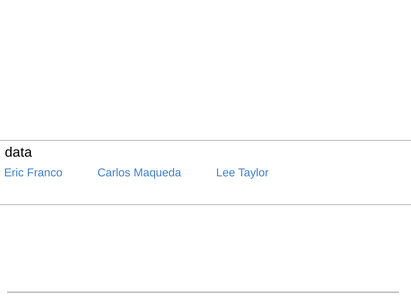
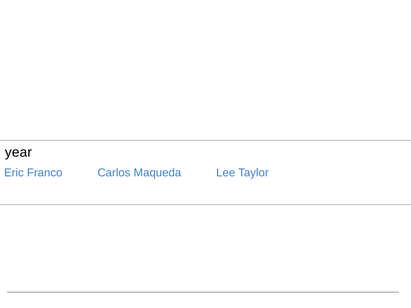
data: data -> year (18, 152)
